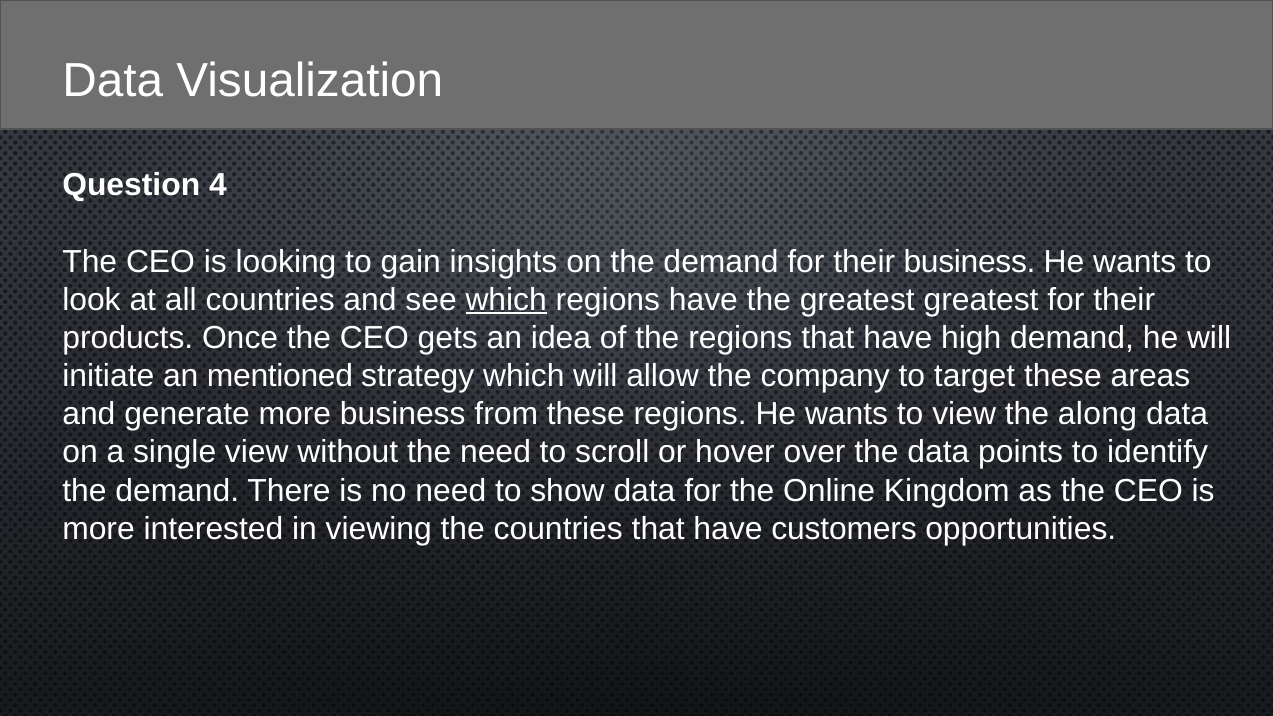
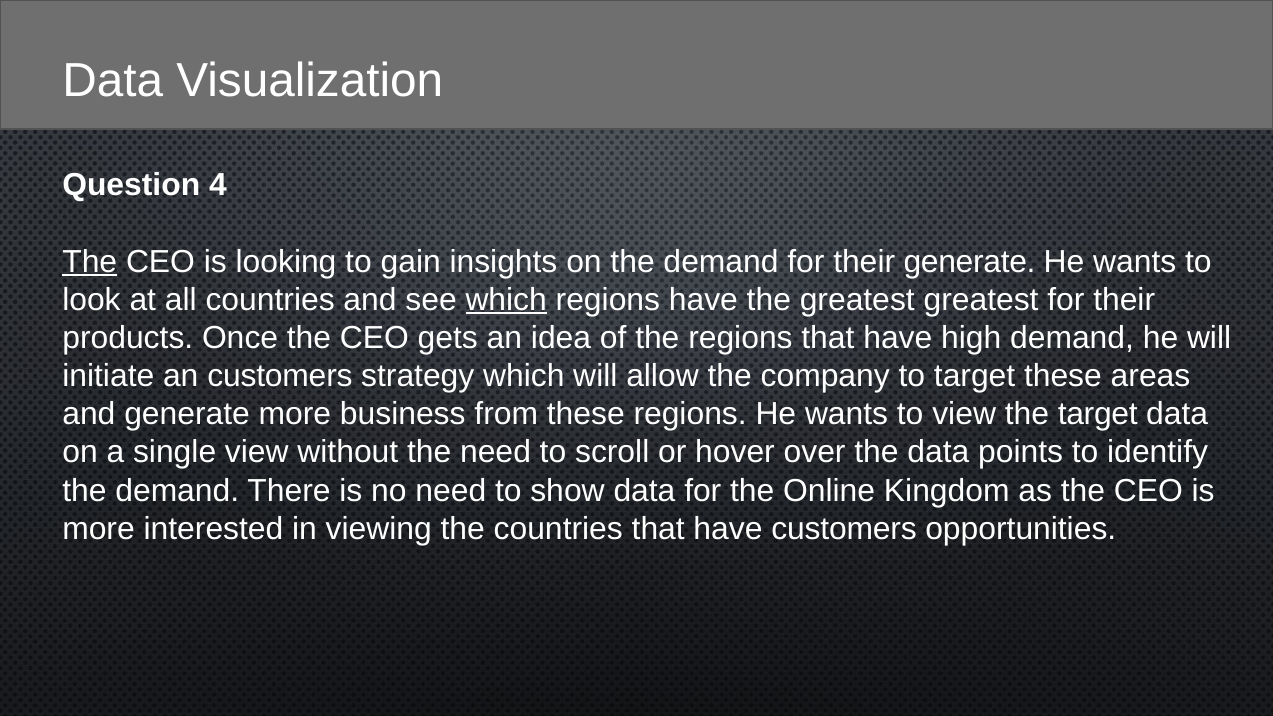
The underline: none -> present (90, 262)
their business: business -> generate (970, 262)
an mentioned: mentioned -> customers (280, 376)
the along: along -> target (1098, 414)
